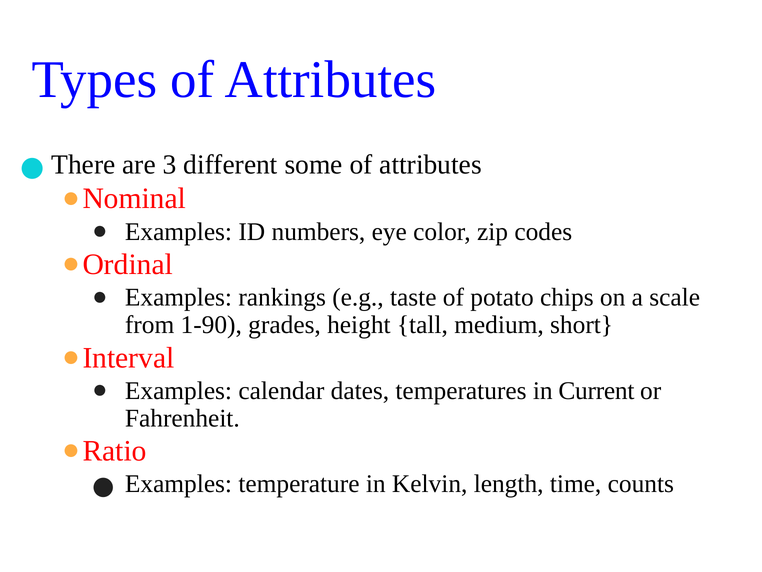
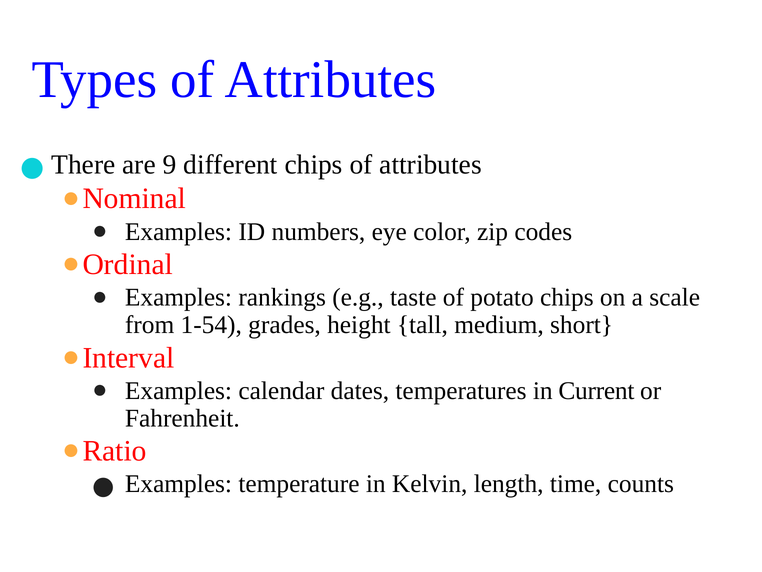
3: 3 -> 9 (170, 164)
different some: some -> chips (314, 164)
1-90: 1-90 -> 1-54 (211, 325)
